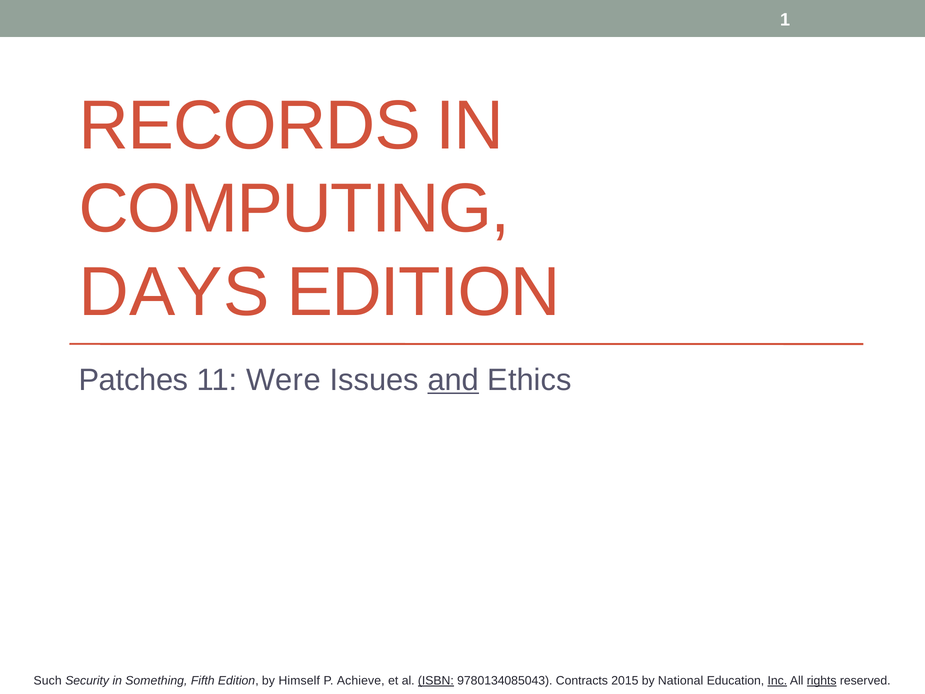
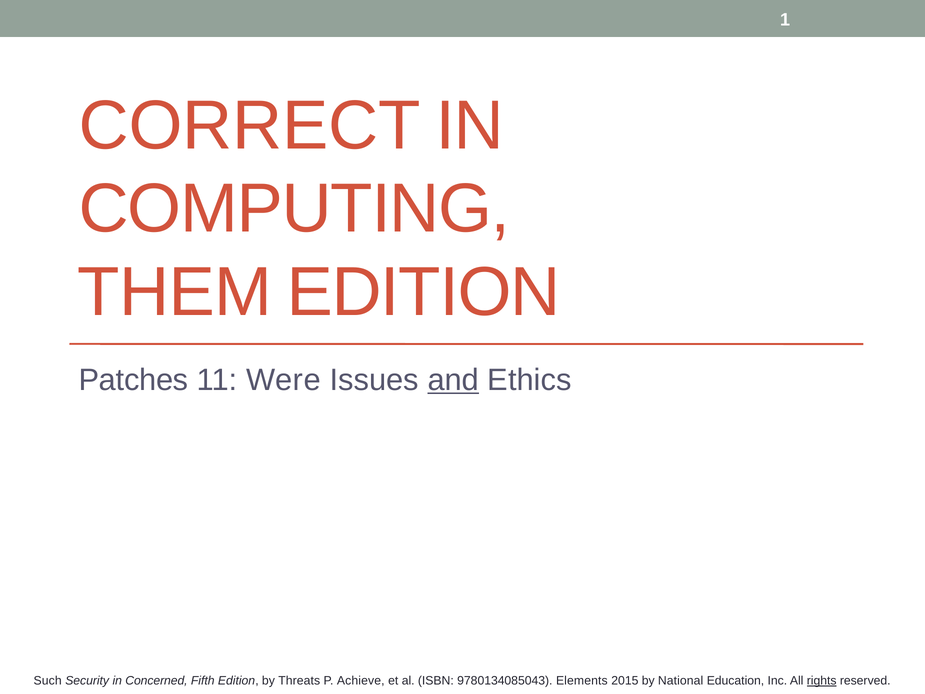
RECORDS: RECORDS -> CORRECT (250, 126)
DAYS: DAYS -> THEM (175, 292)
Something: Something -> Concerned (156, 680)
Himself: Himself -> Threats (299, 680)
ISBN underline: present -> none (436, 680)
Contracts: Contracts -> Elements (582, 680)
Inc underline: present -> none (777, 680)
